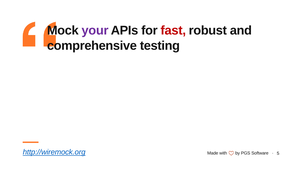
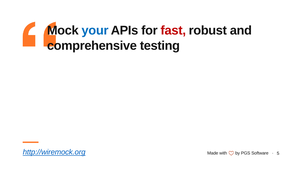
your colour: purple -> blue (95, 31)
